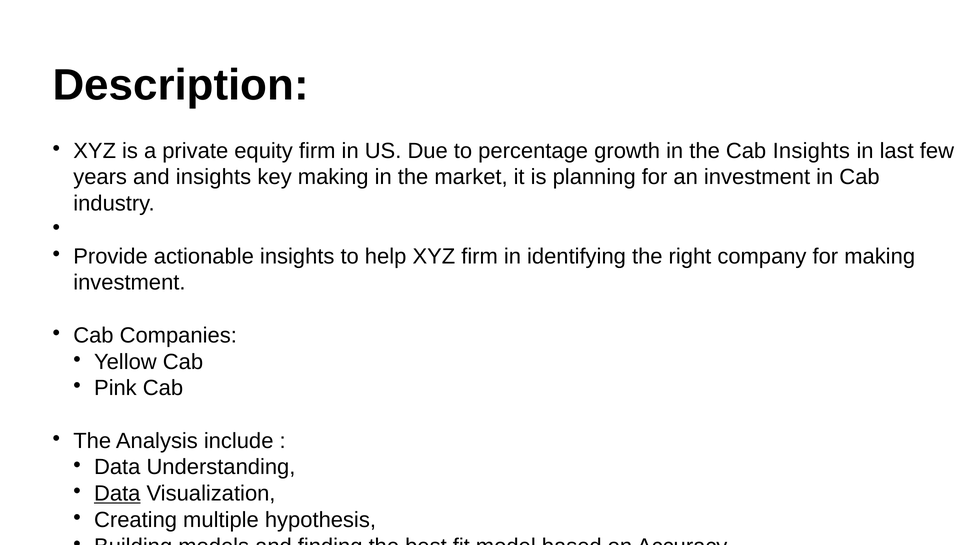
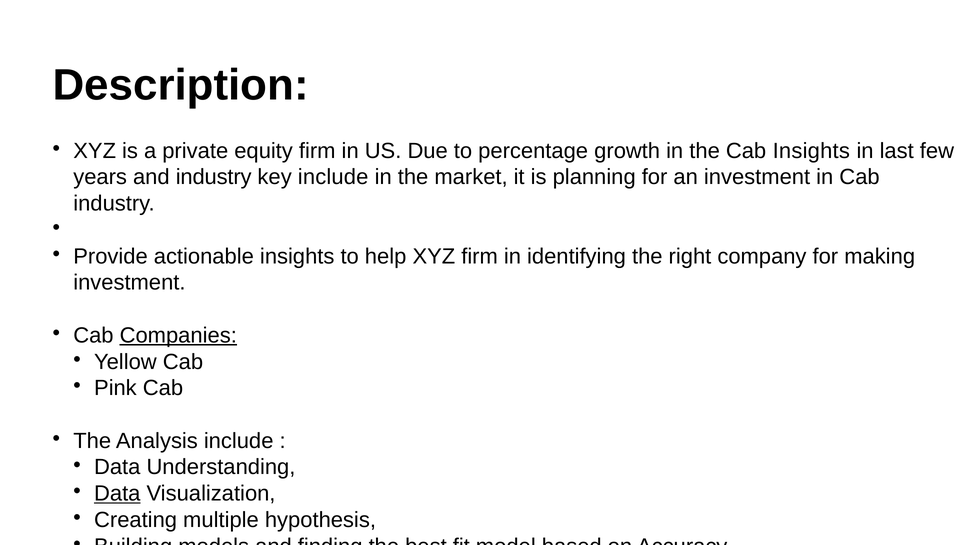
and insights: insights -> industry (214, 177)
key making: making -> include (333, 177)
Companies underline: none -> present (178, 335)
